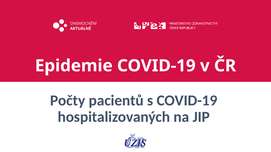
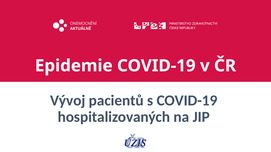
Počty: Počty -> Vývoj (68, 101)
